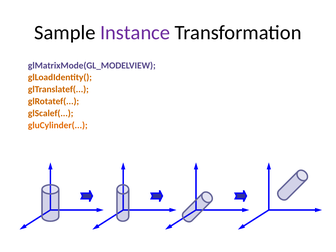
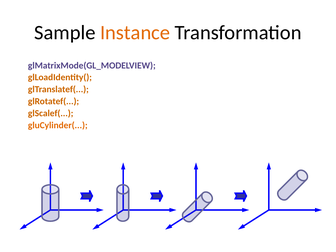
Instance colour: purple -> orange (135, 33)
